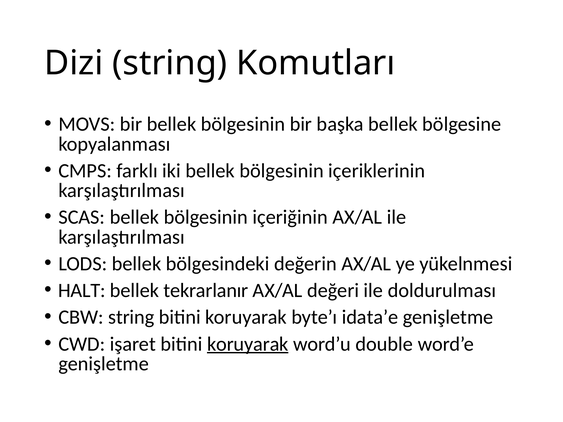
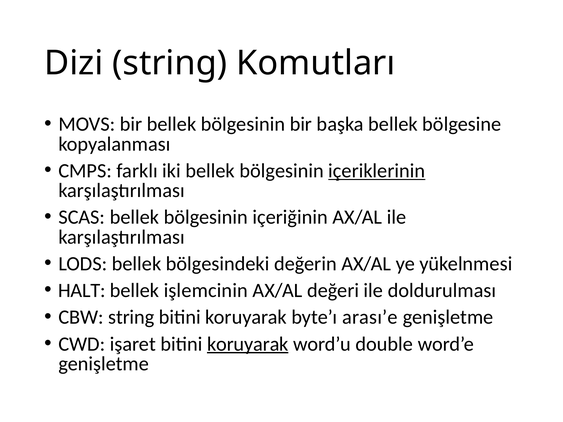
içeriklerinin underline: none -> present (377, 171)
tekrarlanır: tekrarlanır -> işlemcinin (206, 291)
idata’e: idata’e -> arası’e (370, 317)
